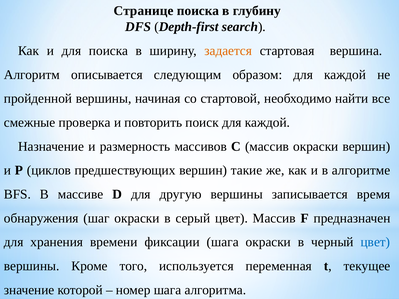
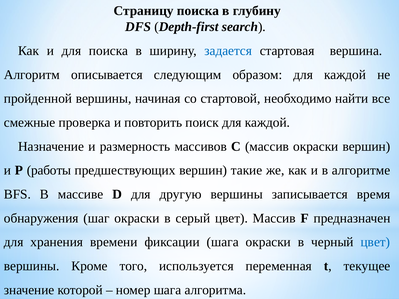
Странице: Странице -> Страницу (144, 11)
задается colour: orange -> blue (228, 51)
циклов: циклов -> работы (49, 170)
